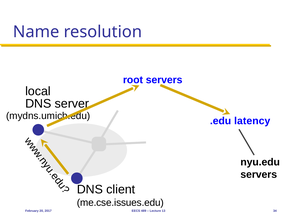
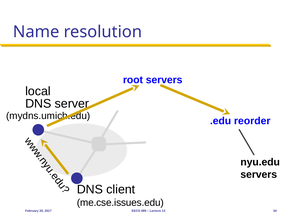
latency: latency -> reorder (252, 121)
